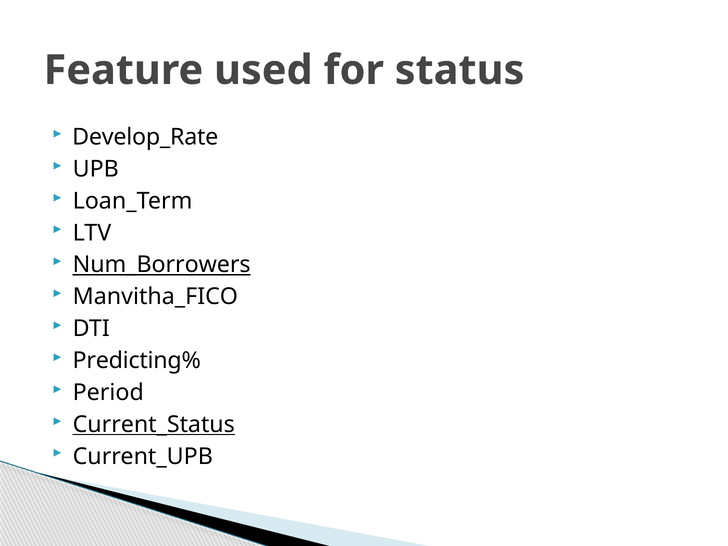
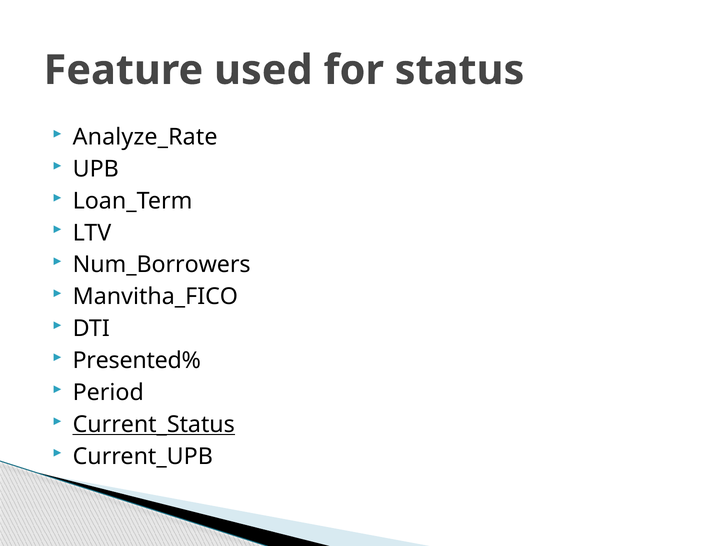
Develop_Rate: Develop_Rate -> Analyze_Rate (145, 137)
Num_Borrowers underline: present -> none (162, 265)
Predicting%: Predicting% -> Presented% (137, 361)
